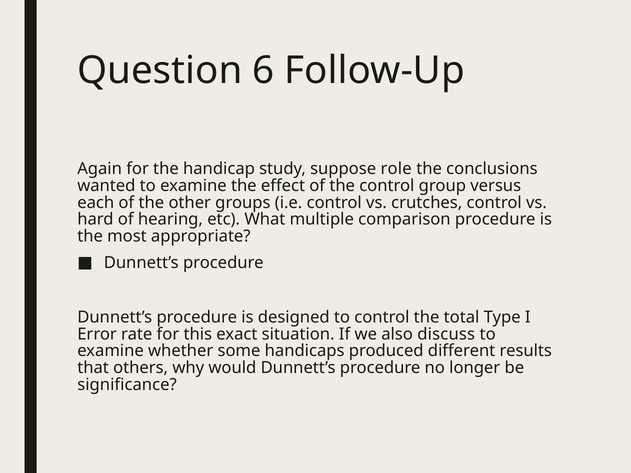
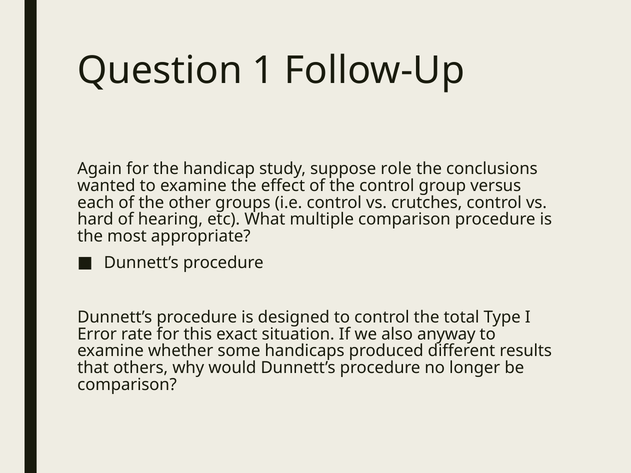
6: 6 -> 1 (263, 71)
discuss: discuss -> anyway (446, 334)
significance: significance -> comparison (127, 385)
